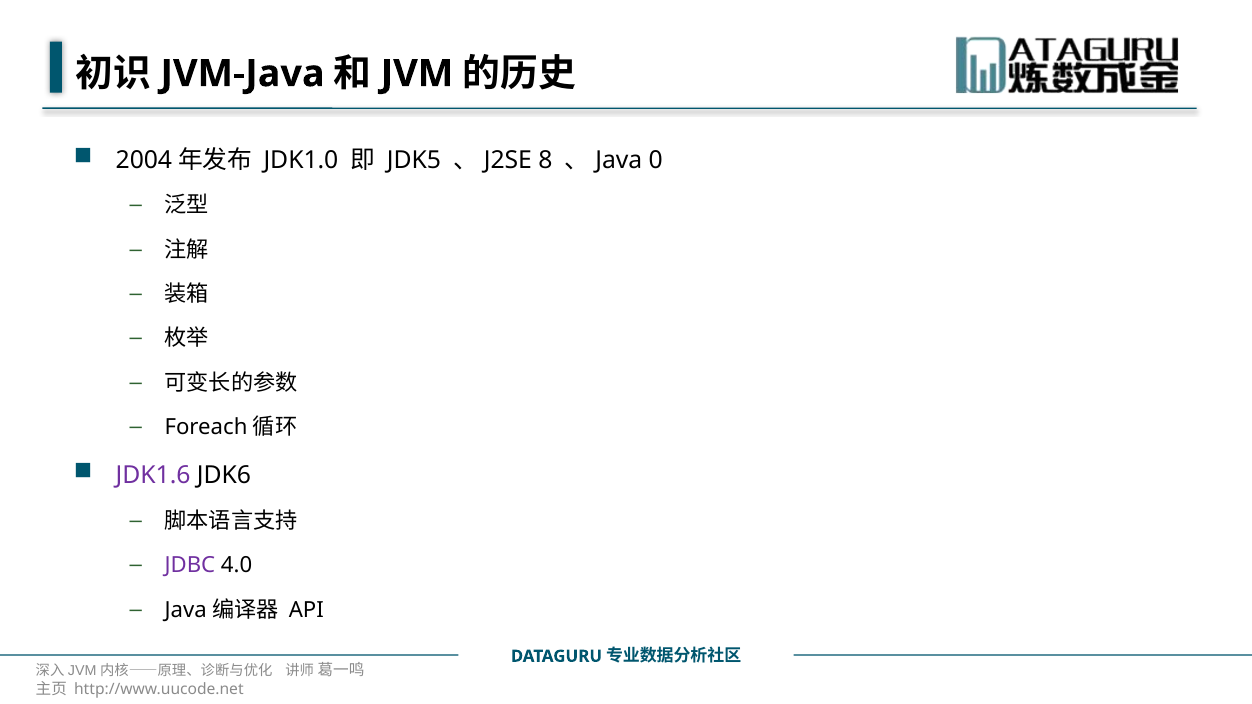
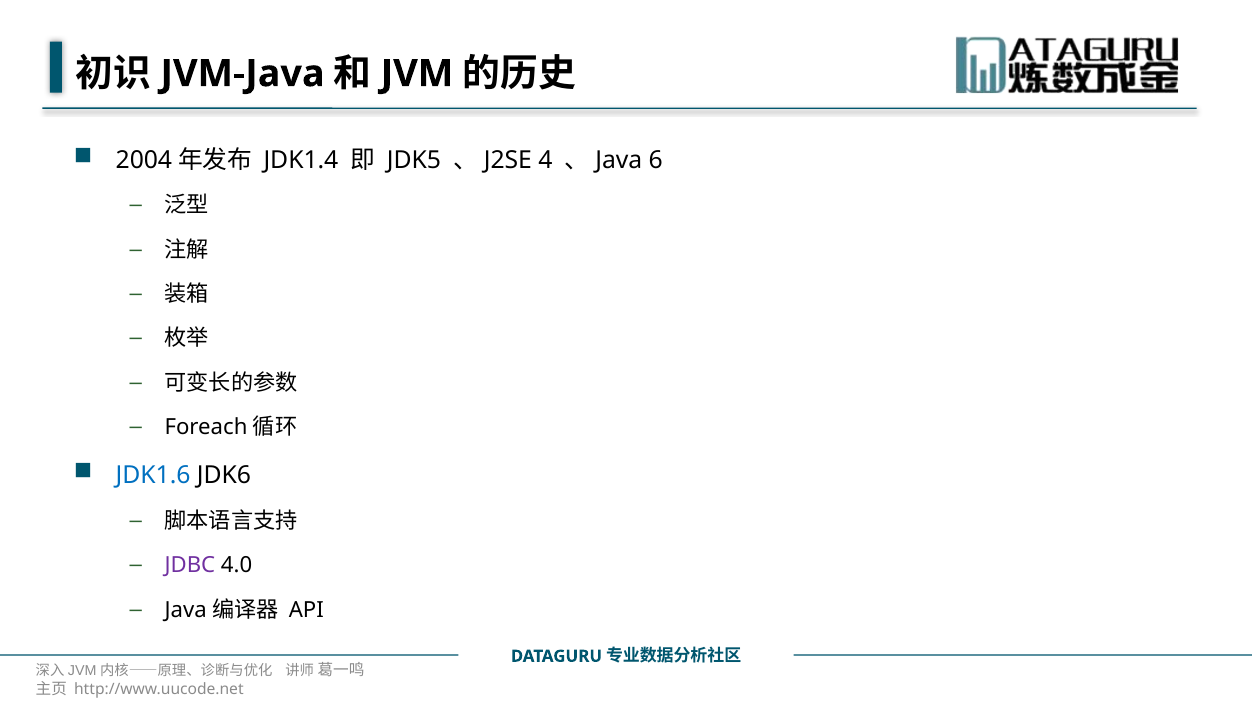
JDK1.0: JDK1.0 -> JDK1.4 (301, 160)
8: 8 -> 4 (545, 160)
0: 0 -> 6 (656, 160)
JDK1.6 colour: purple -> blue (153, 475)
